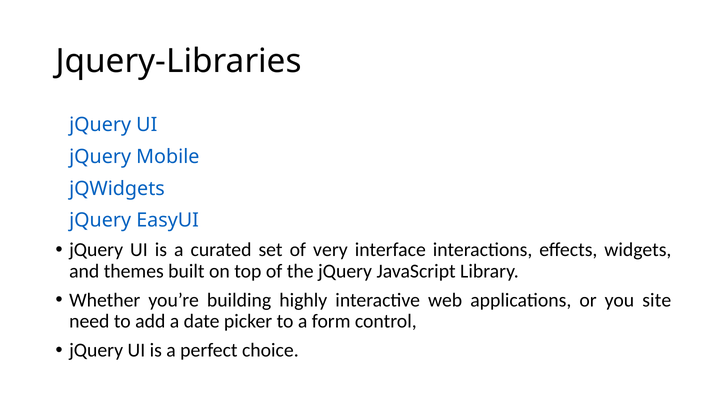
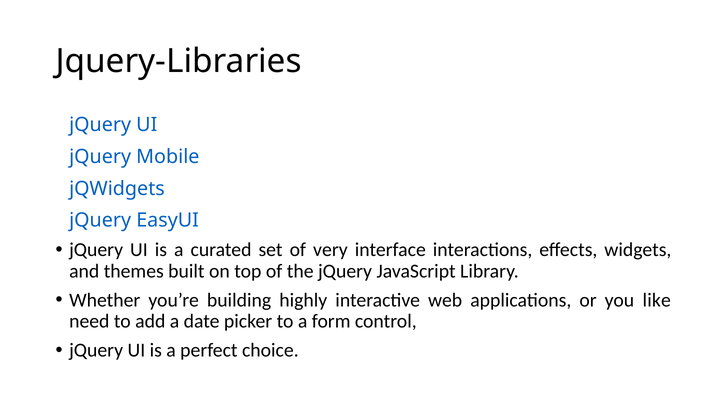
site: site -> like (657, 300)
